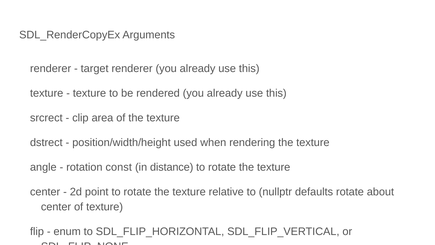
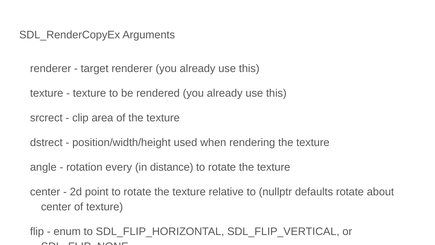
const: const -> every (119, 167)
